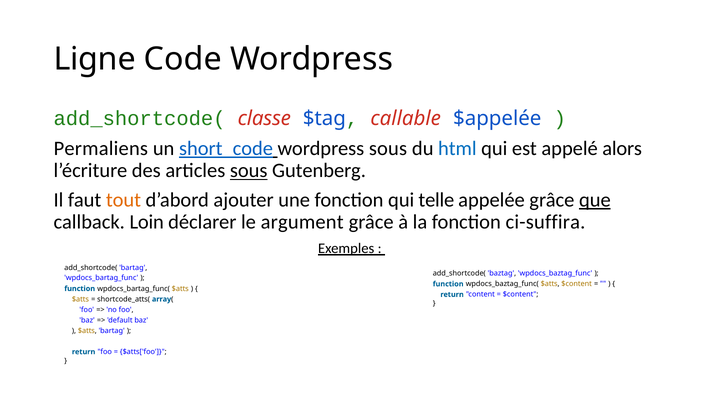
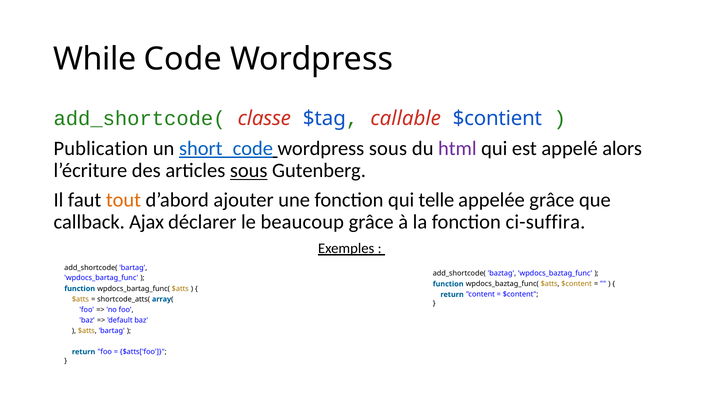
Ligne: Ligne -> While (95, 59)
$appelée: $appelée -> $contient (497, 119)
Permaliens: Permaliens -> Publication (101, 149)
html colour: blue -> purple (457, 149)
que underline: present -> none (595, 200)
Loin: Loin -> Ajax (147, 222)
argument: argument -> beaucoup (302, 222)
